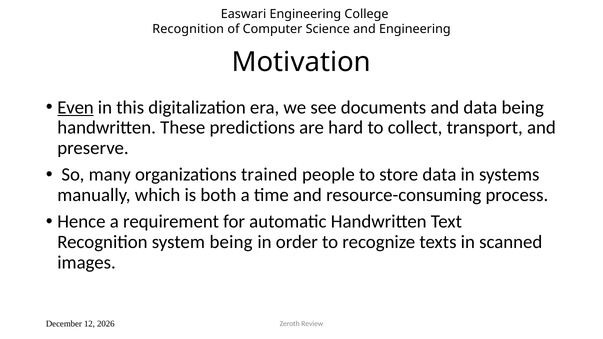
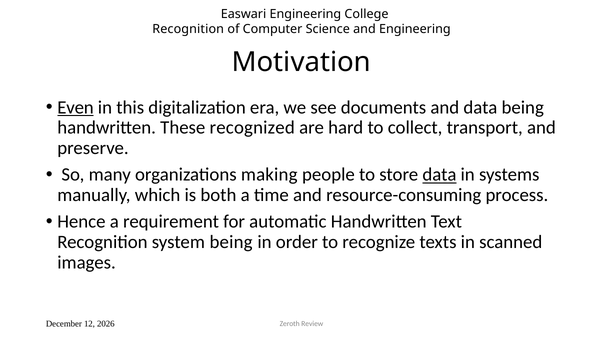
predictions: predictions -> recognized (252, 128)
trained: trained -> making (269, 175)
data underline: none -> present (439, 175)
